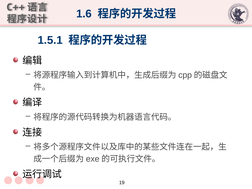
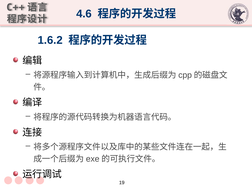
1.6: 1.6 -> 4.6 (84, 14)
1.5.1: 1.5.1 -> 1.6.2 (50, 40)
